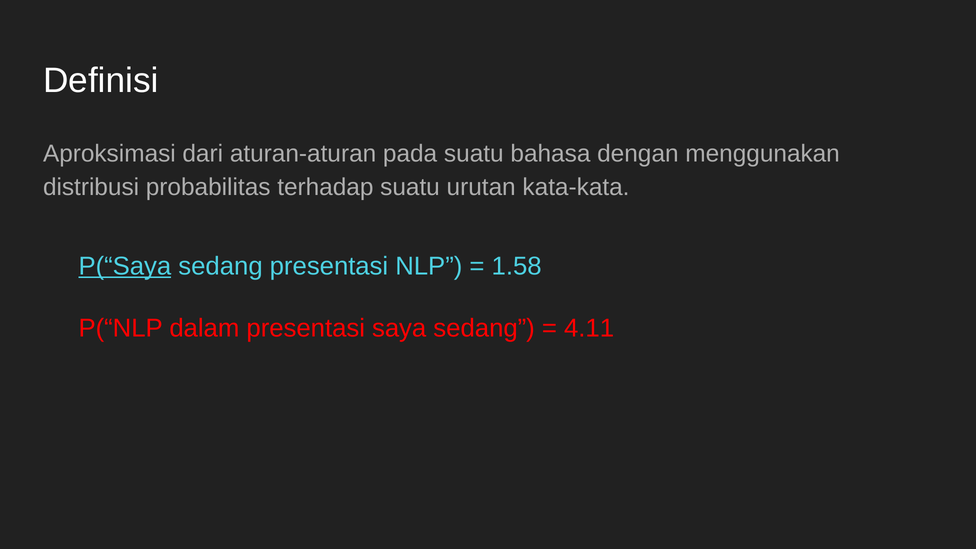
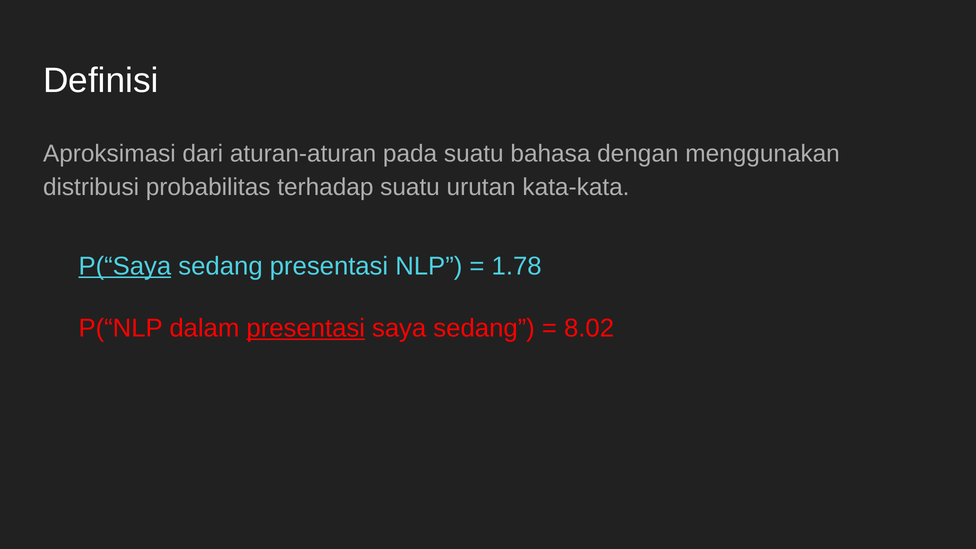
1.58: 1.58 -> 1.78 (517, 266)
presentasi underline: none -> present (306, 328)
4.11: 4.11 -> 8.02 (589, 328)
